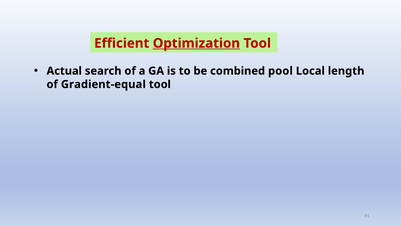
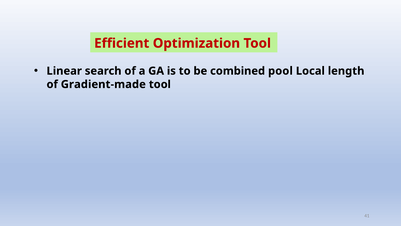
Optimization underline: present -> none (196, 43)
Actual: Actual -> Linear (64, 71)
Gradient-equal: Gradient-equal -> Gradient-made (103, 84)
